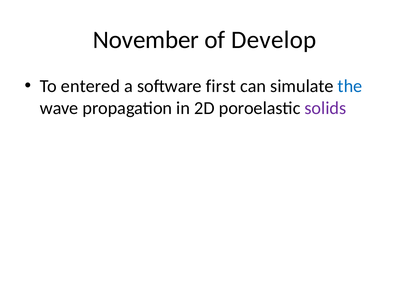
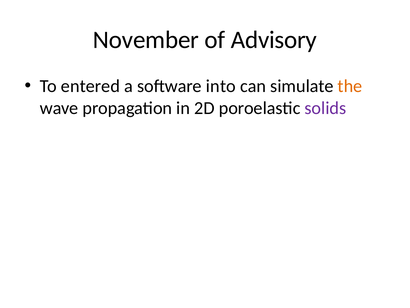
Develop: Develop -> Advisory (274, 40)
first: first -> into (221, 86)
the colour: blue -> orange (350, 86)
